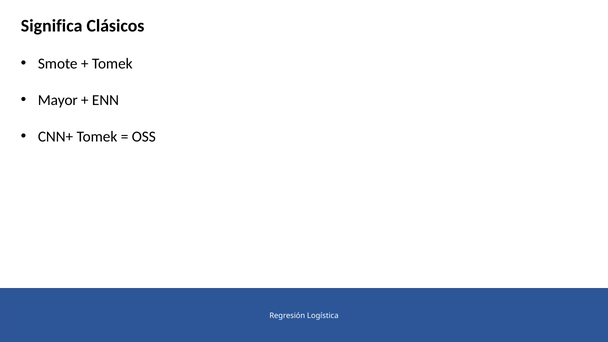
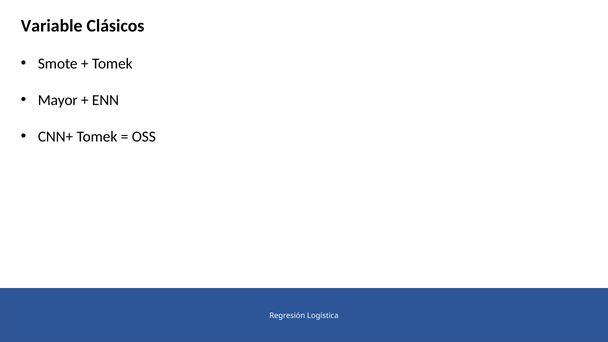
Significa: Significa -> Variable (52, 26)
